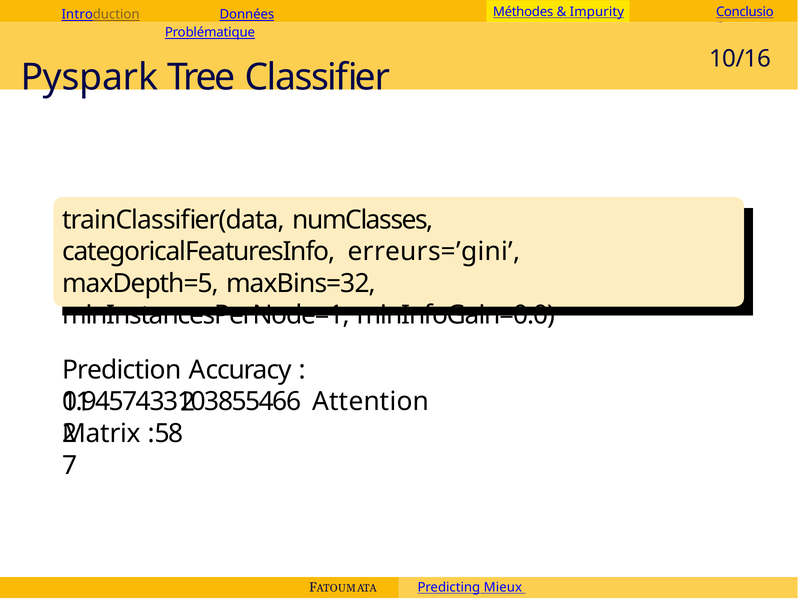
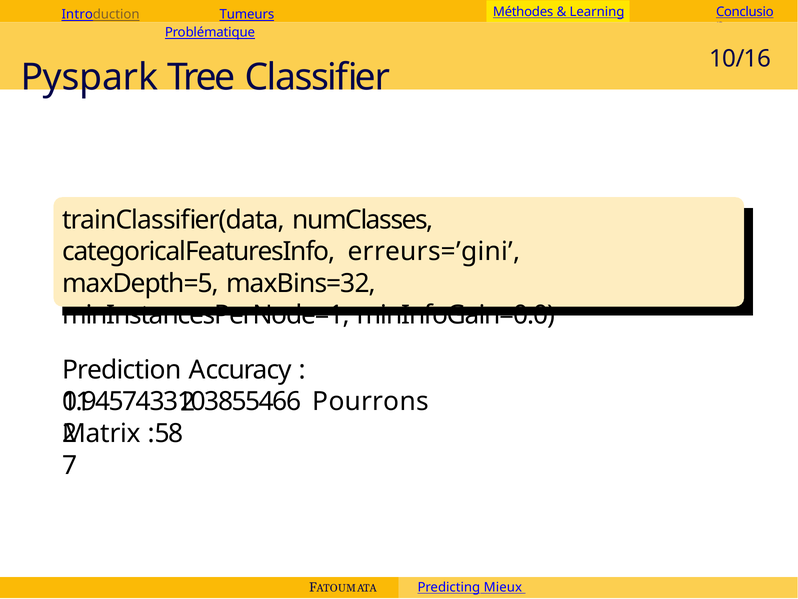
Impurity: Impurity -> Learning (597, 12)
Données: Données -> Tumeurs (247, 15)
Attention: Attention -> Pourrons (371, 402)
